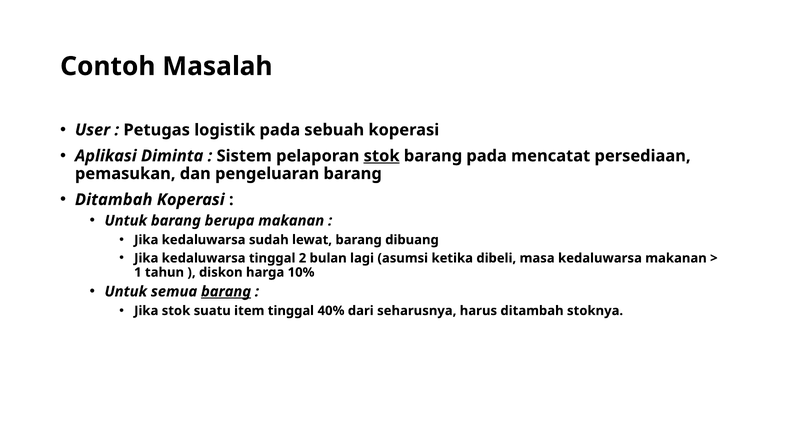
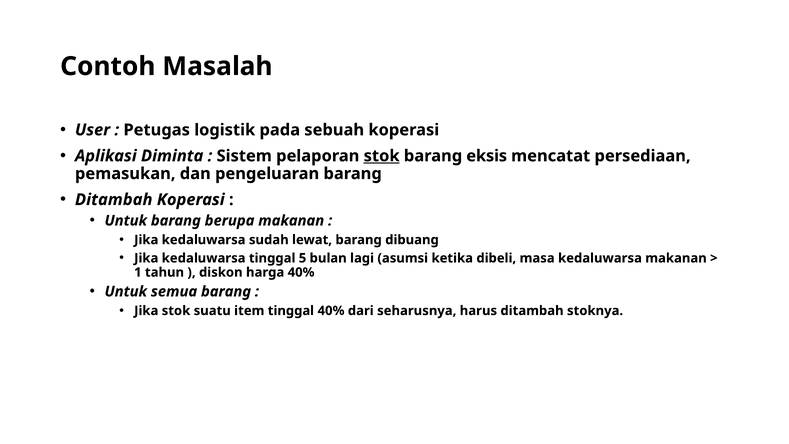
barang pada: pada -> eksis (487, 156)
2: 2 -> 5 (303, 258)
harga 10%: 10% -> 40% (301, 272)
barang underline: present -> none (226, 291)
